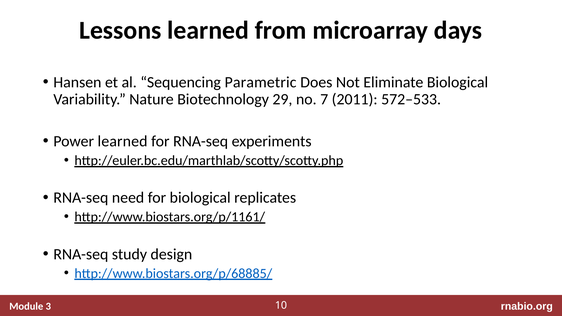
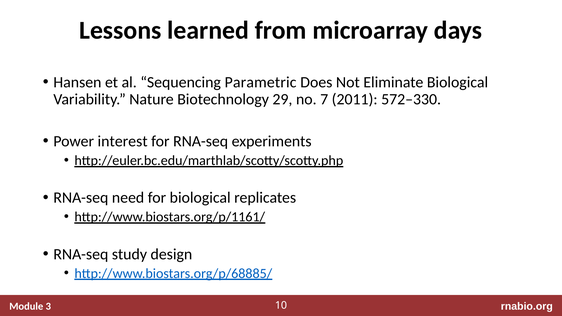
572–533: 572–533 -> 572–330 (411, 99)
Power learned: learned -> interest (123, 141)
